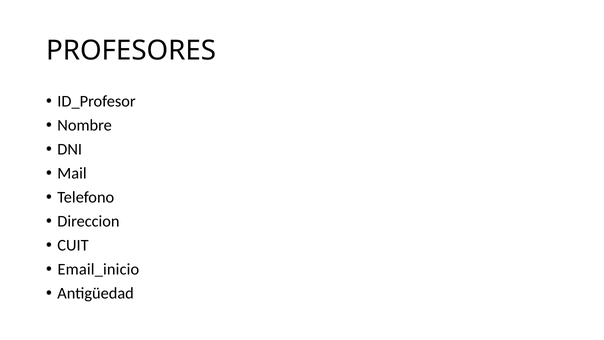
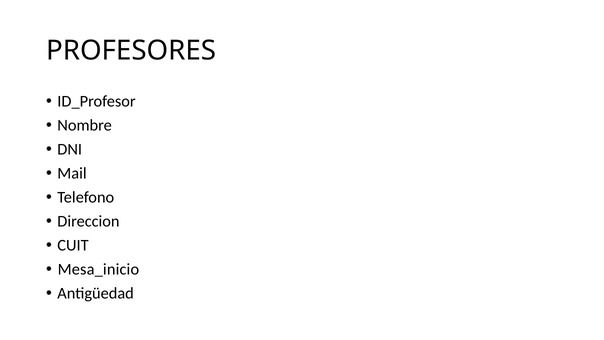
Email_inicio: Email_inicio -> Mesa_inicio (98, 269)
